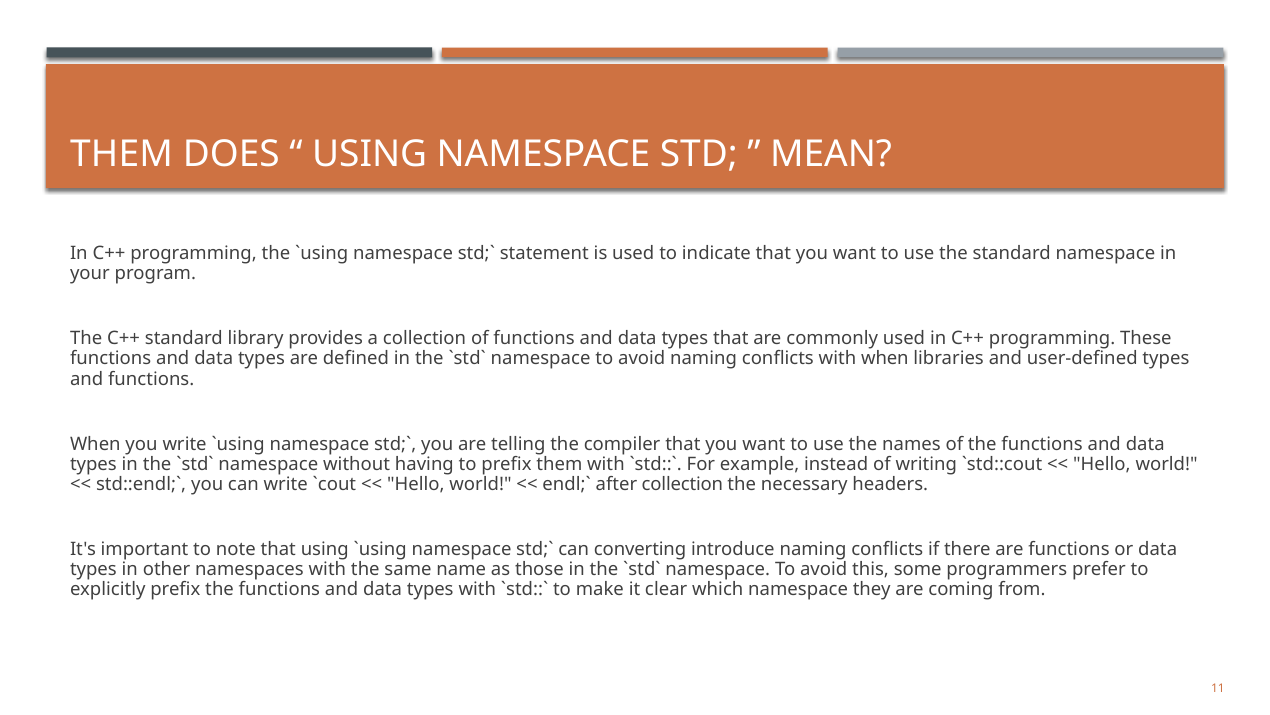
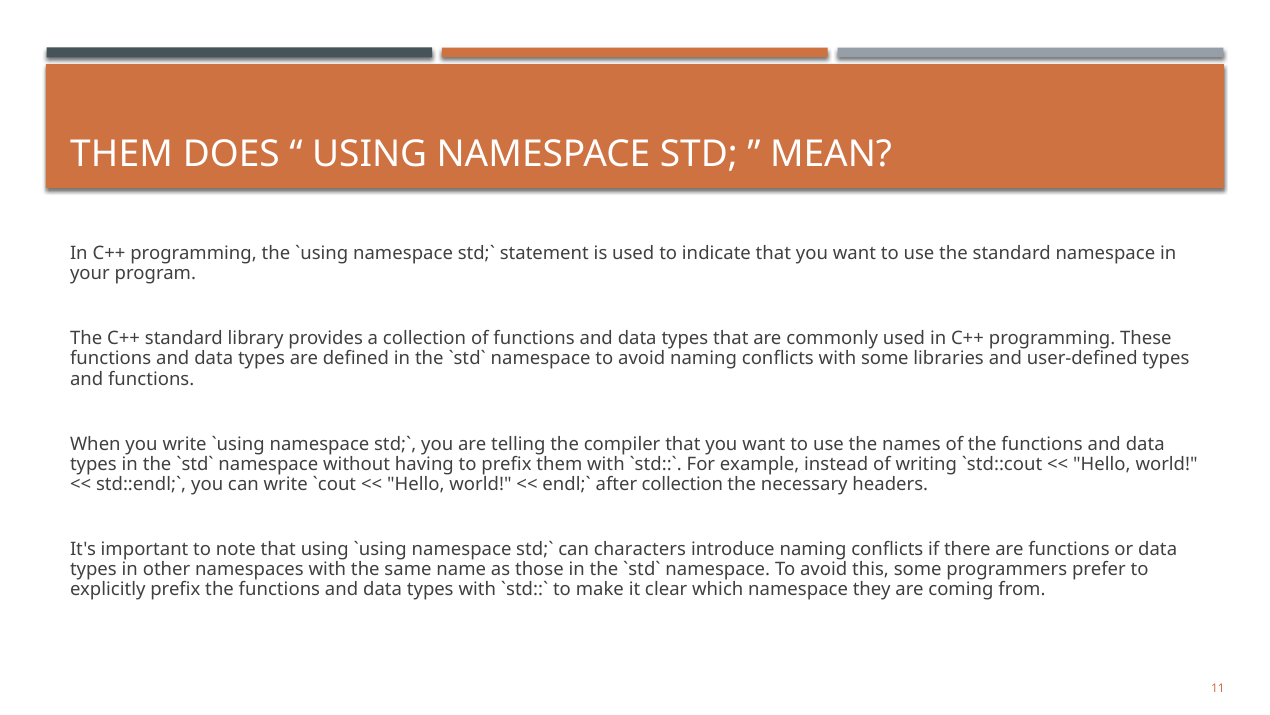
with when: when -> some (885, 359)
converting: converting -> characters (640, 549)
